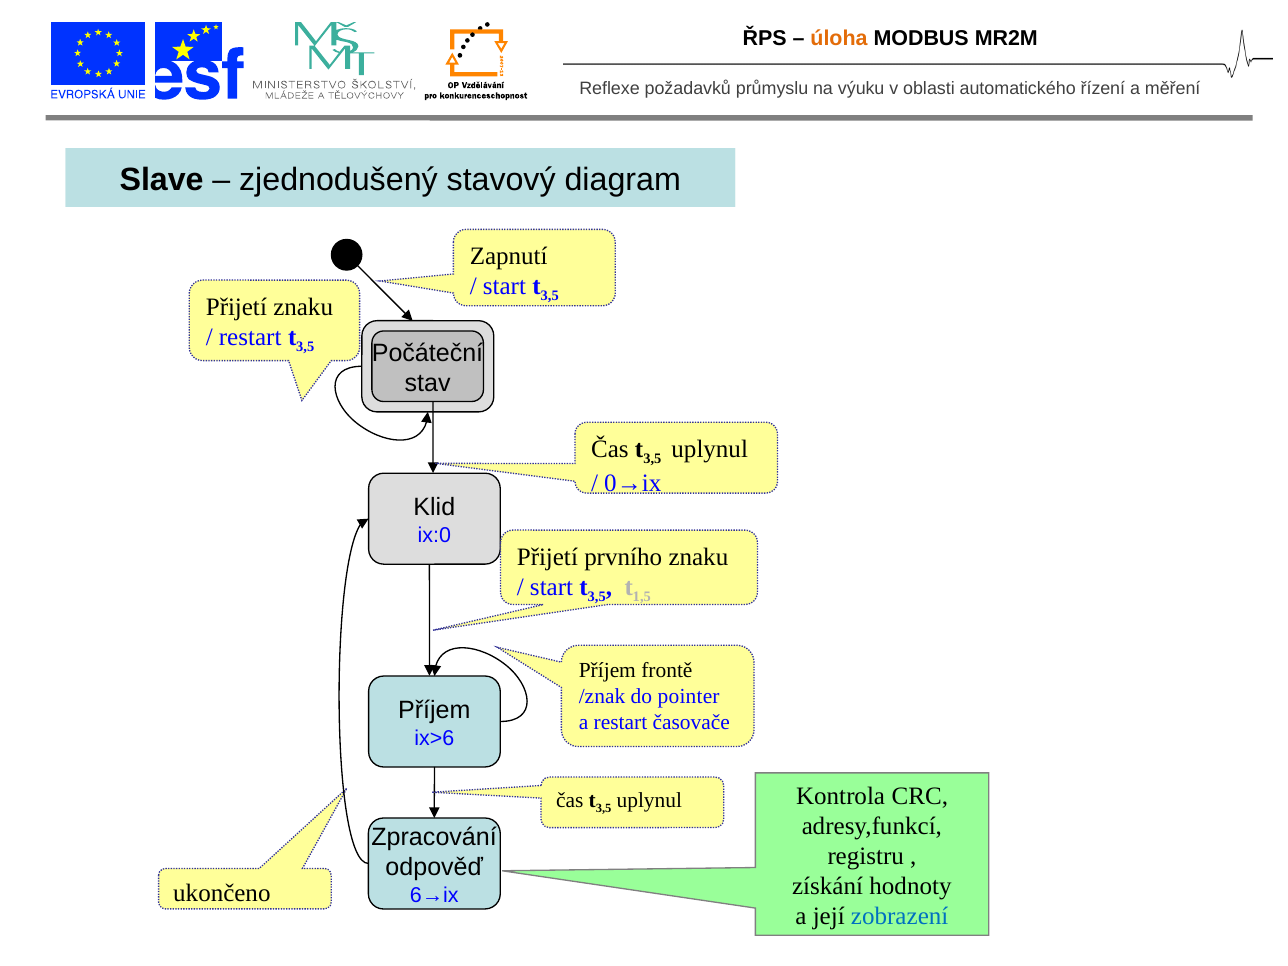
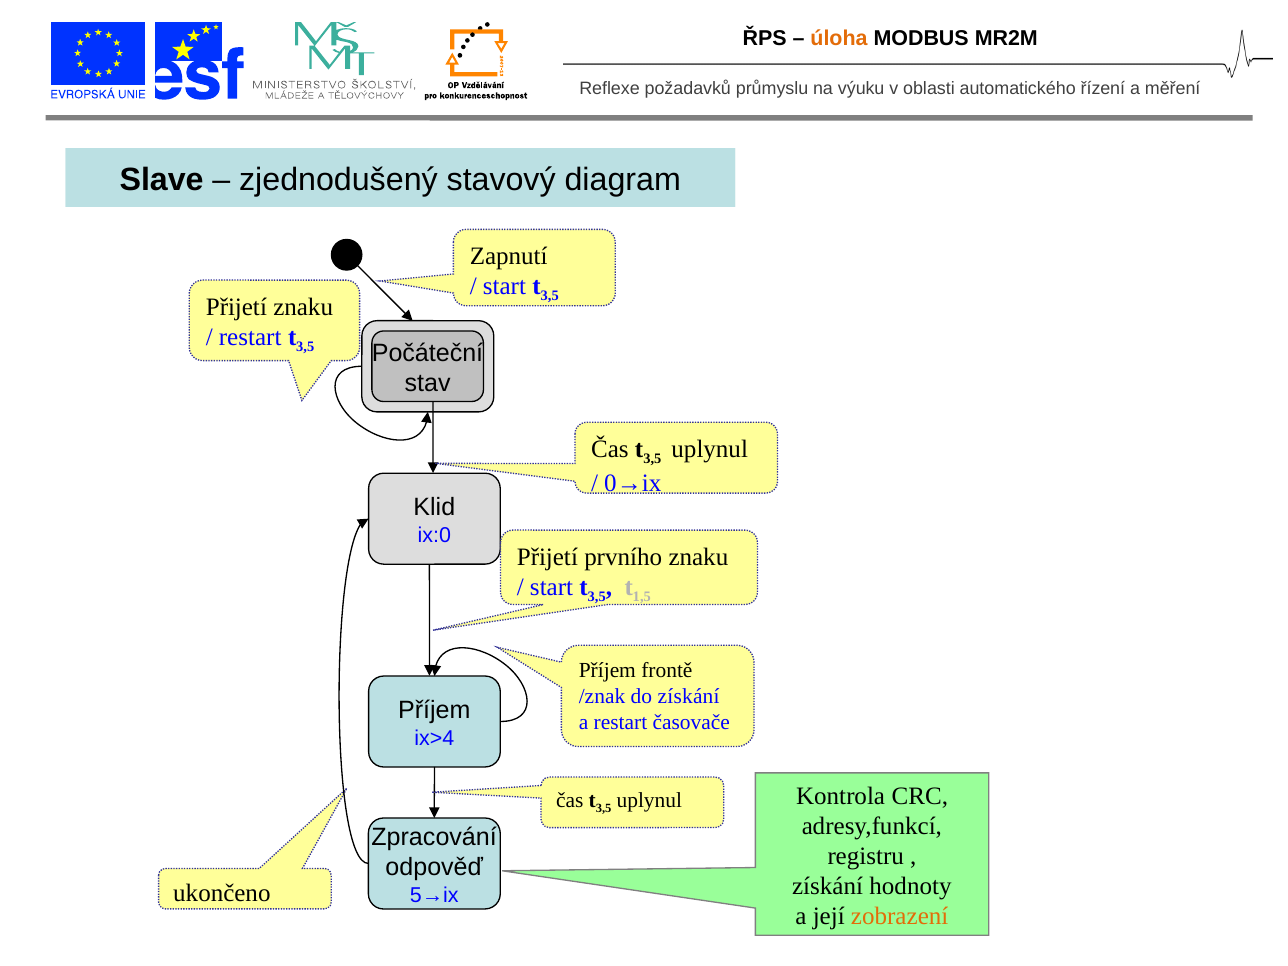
do pointer: pointer -> získání (689, 697)
ix>6: ix>6 -> ix>4 (434, 738)
6→ix: 6→ix -> 5→ix (434, 895)
zobrazení colour: blue -> orange (900, 916)
